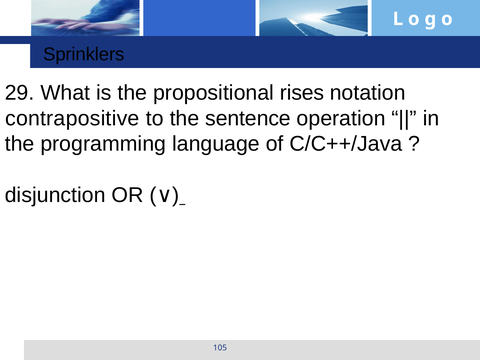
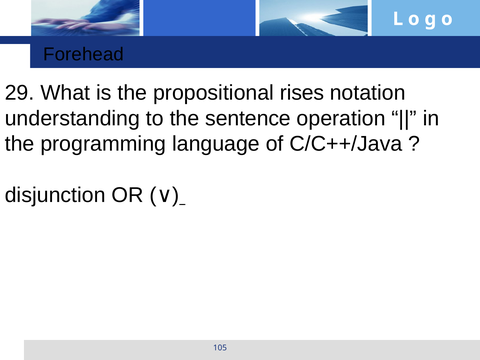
Sprinklers: Sprinklers -> Forehead (84, 55)
contrapositive: contrapositive -> understanding (72, 118)
